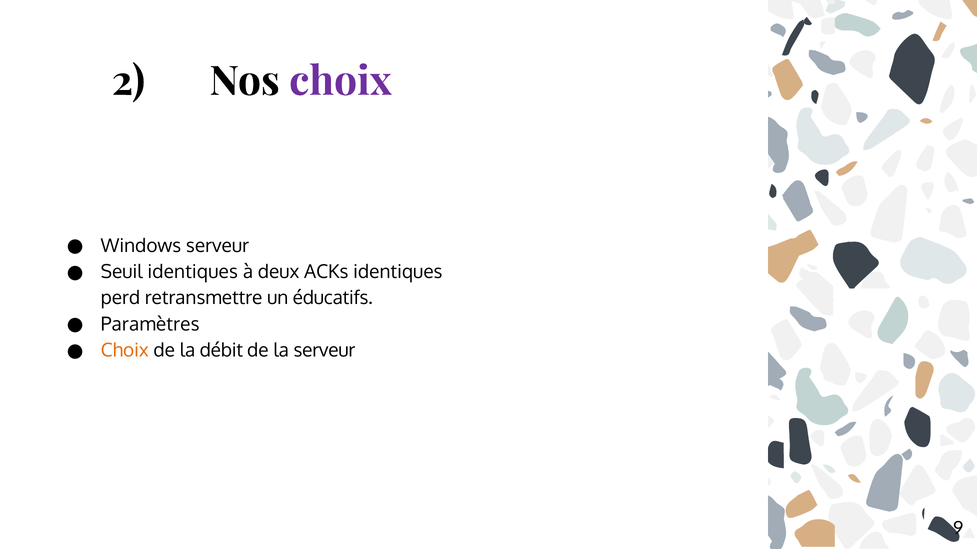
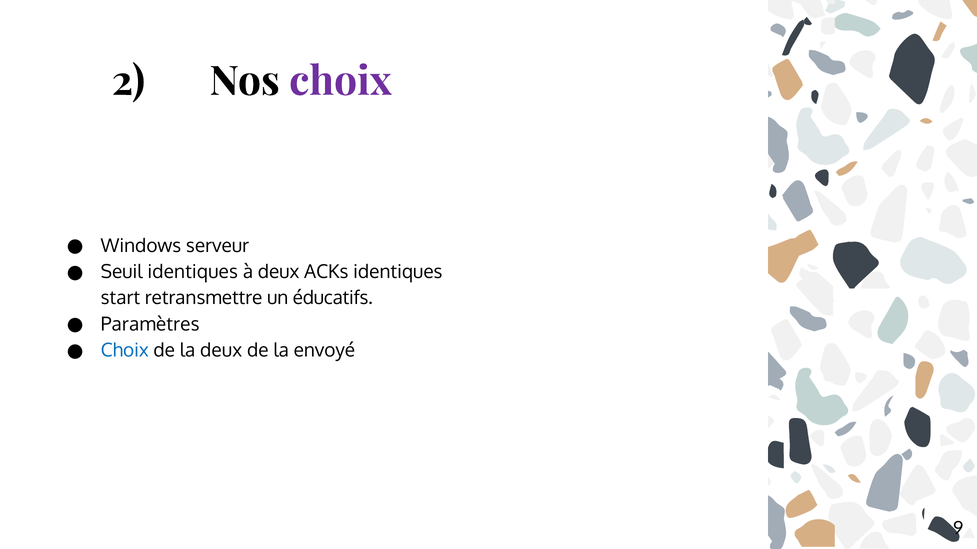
perd: perd -> start (120, 298)
Choix colour: orange -> blue (125, 351)
la débit: débit -> deux (221, 351)
la serveur: serveur -> envoyé (324, 351)
